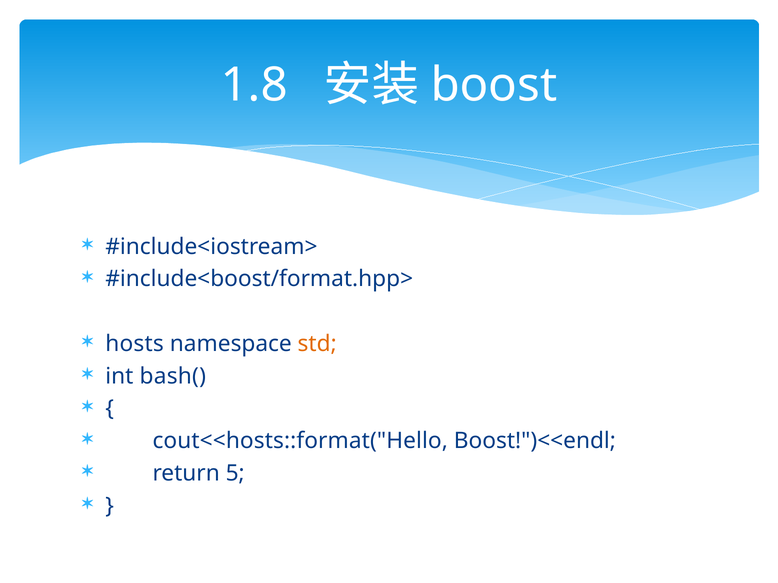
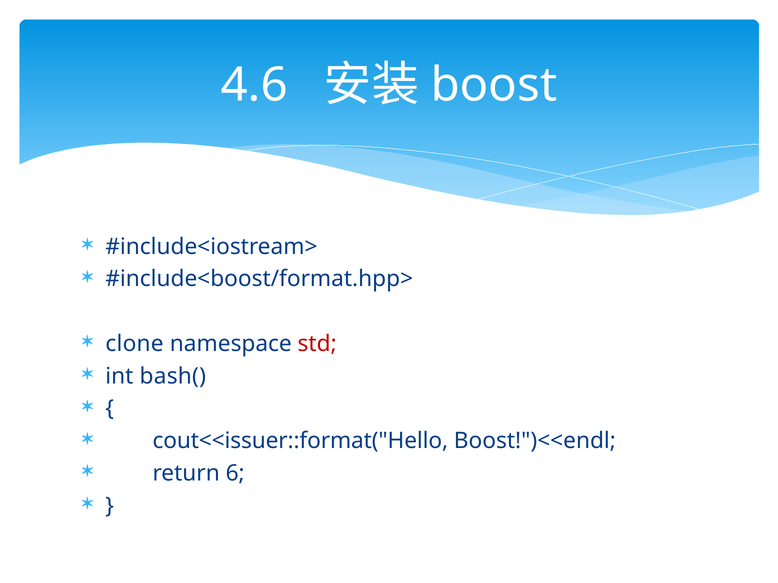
1.8: 1.8 -> 4.6 (254, 85)
hosts: hosts -> clone (135, 344)
std colour: orange -> red (317, 344)
cout<<hosts::format("Hello: cout<<hosts::format("Hello -> cout<<issuer::format("Hello (300, 441)
5: 5 -> 6 (235, 474)
